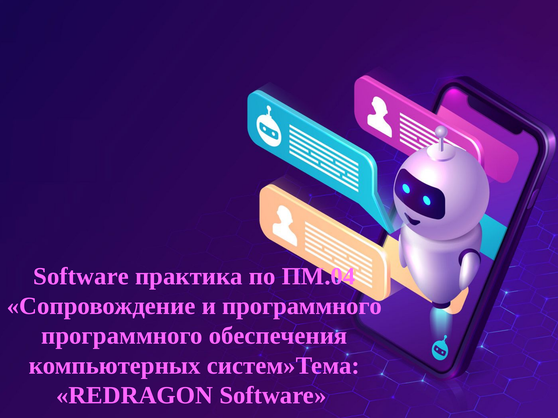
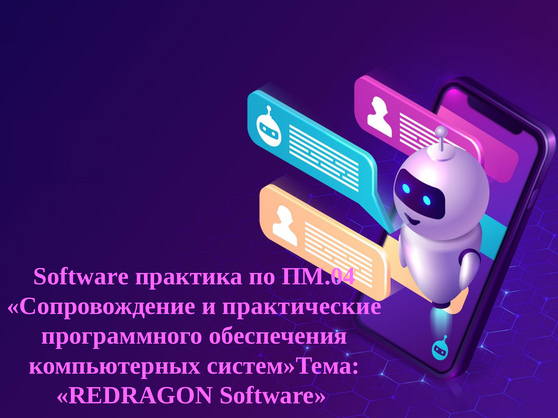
и программного: программного -> практические (302, 306)
